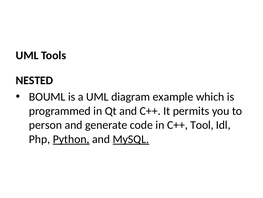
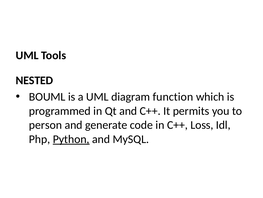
example: example -> function (173, 97)
Tool: Tool -> Loss (202, 125)
MySQL underline: present -> none (131, 139)
